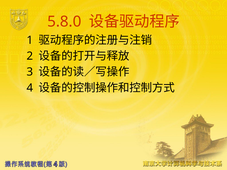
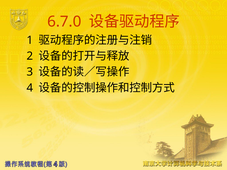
5.8.0: 5.8.0 -> 6.7.0 (64, 22)
